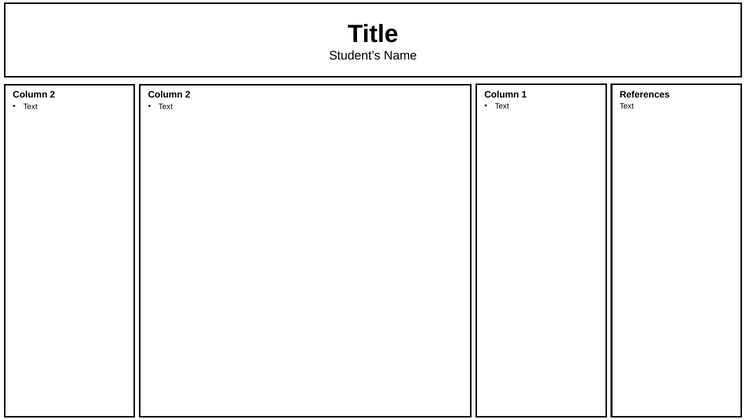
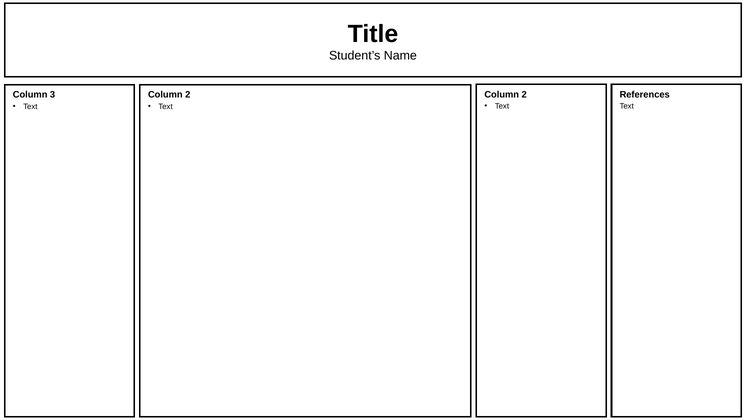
1: 1 -> 2 (524, 95)
2: 2 -> 3 (53, 95)
